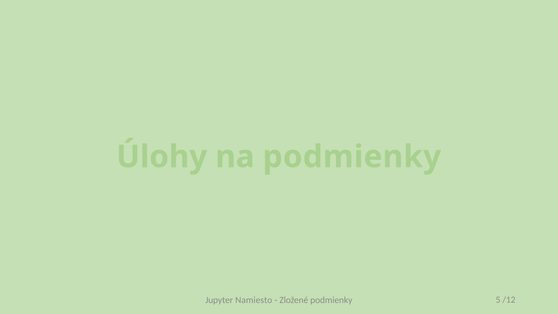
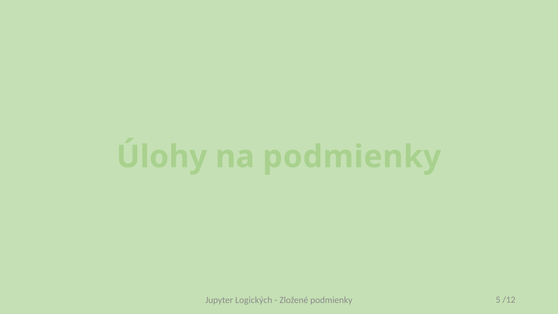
Namiesto: Namiesto -> Logických (254, 300)
